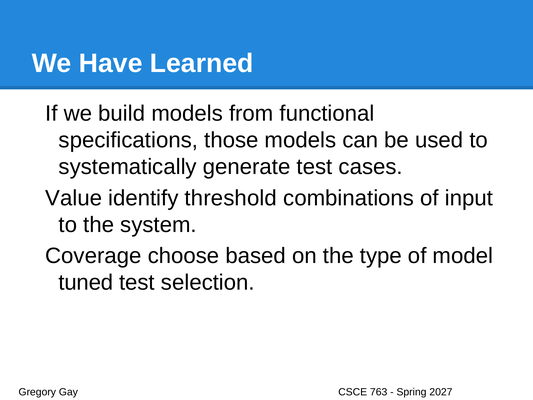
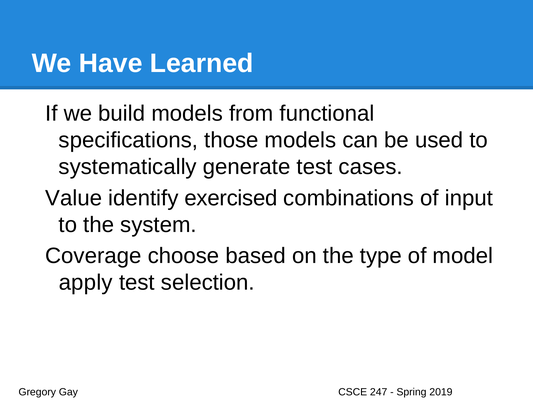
threshold: threshold -> exercised (231, 198)
tuned: tuned -> apply (86, 282)
763: 763 -> 247 (379, 392)
2027: 2027 -> 2019 (441, 392)
